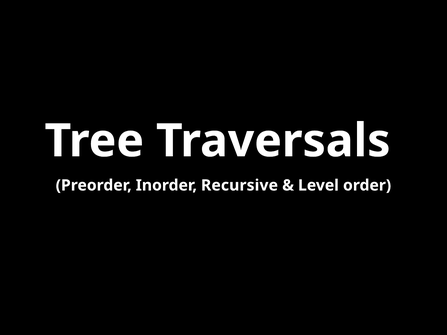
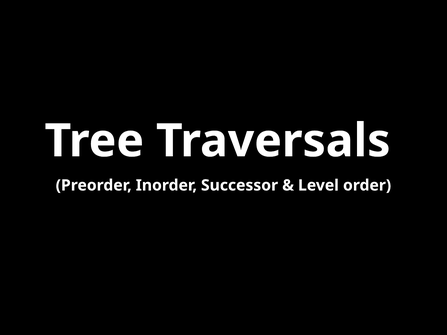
Recursive: Recursive -> Successor (240, 185)
